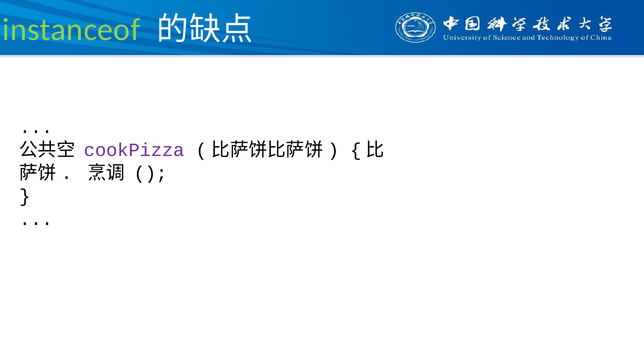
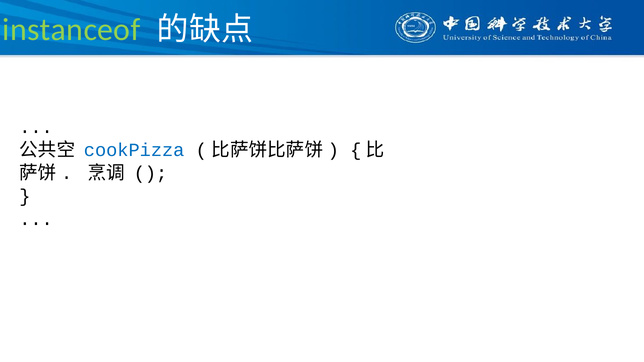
cookPizza colour: purple -> blue (134, 150)
